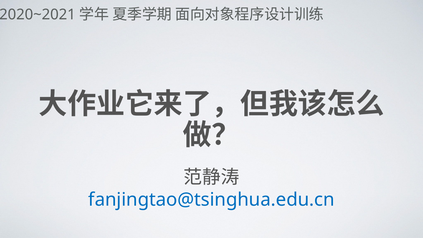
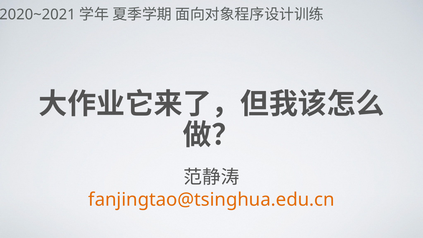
fanjingtao@tsinghua.edu.cn colour: blue -> orange (211, 200)
